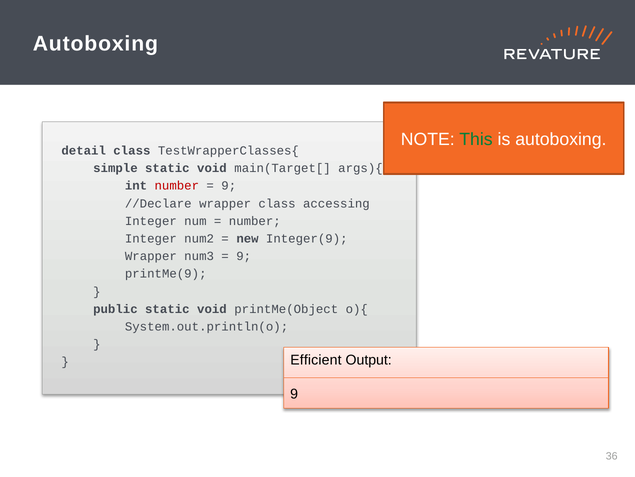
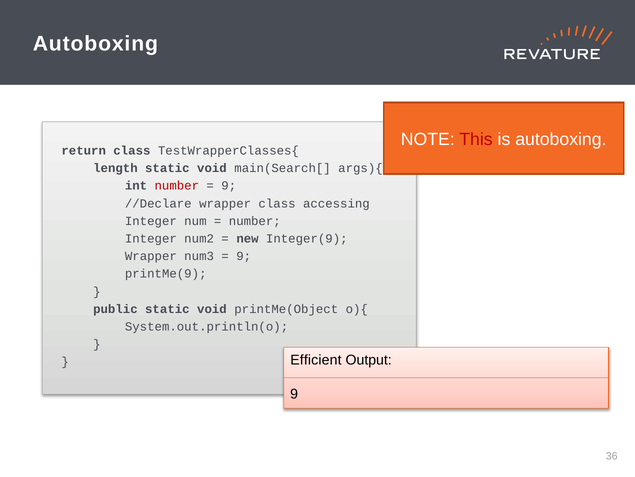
This colour: green -> red (476, 139)
detail: detail -> return (84, 150)
simple: simple -> length (115, 168)
main(Target[: main(Target[ -> main(Search[ (283, 168)
